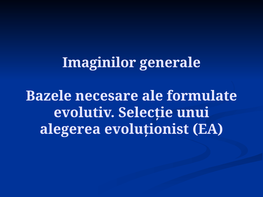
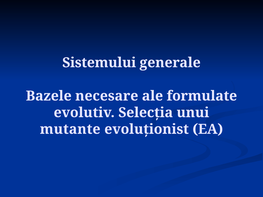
Imaginilor: Imaginilor -> Sistemului (99, 63)
Selecție: Selecție -> Selecția (146, 113)
alegerea: alegerea -> mutante (70, 129)
